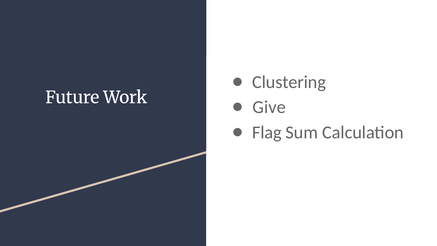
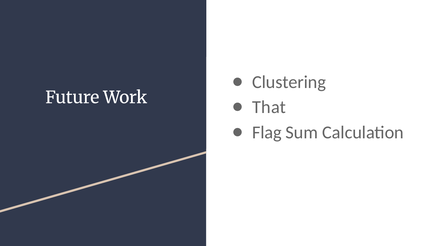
Give: Give -> That (269, 107)
